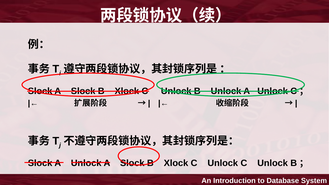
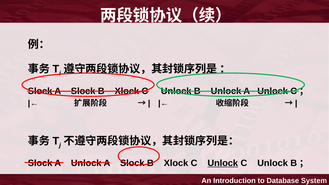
Unlock underline: none -> present (223, 163)
